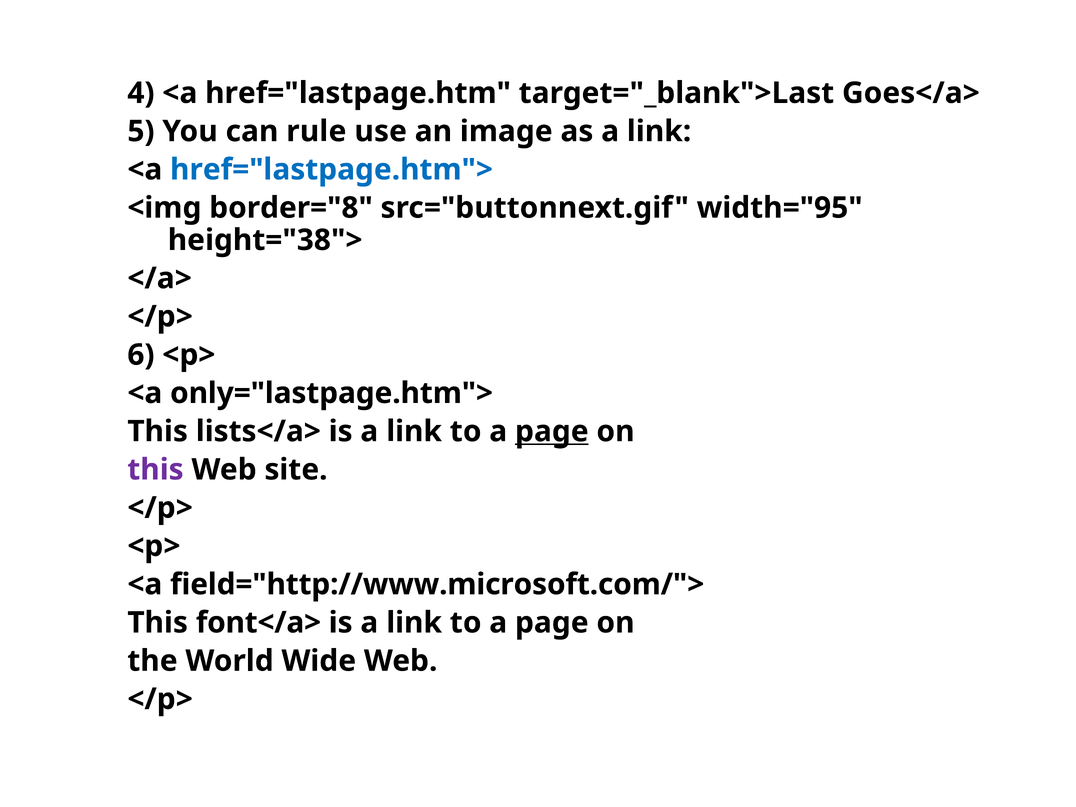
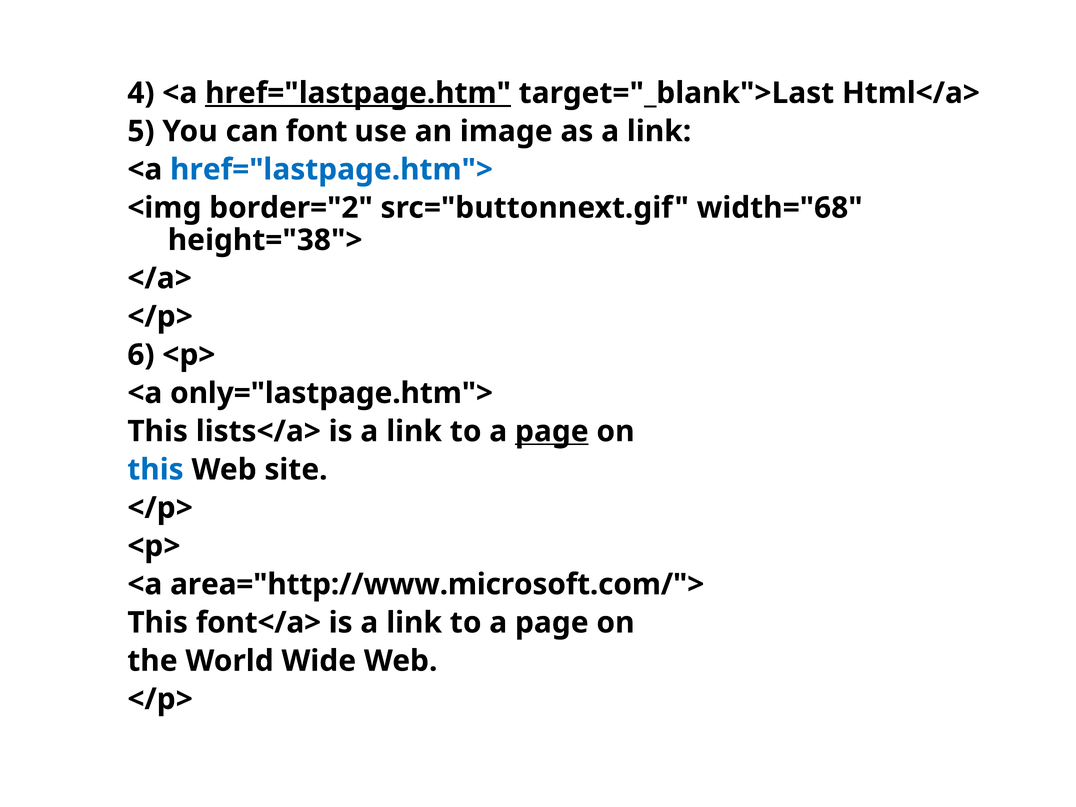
href="lastpage.htm underline: none -> present (358, 93)
Goes</a>: Goes</a> -> Html</a> (911, 93)
rule: rule -> font (317, 131)
border="8: border="8 -> border="2 (291, 208)
width="95: width="95 -> width="68 (780, 208)
this colour: purple -> blue (155, 470)
field="http://www.microsoft.com/">: field="http://www.microsoft.com/"> -> area="http://www.microsoft.com/"> (437, 584)
